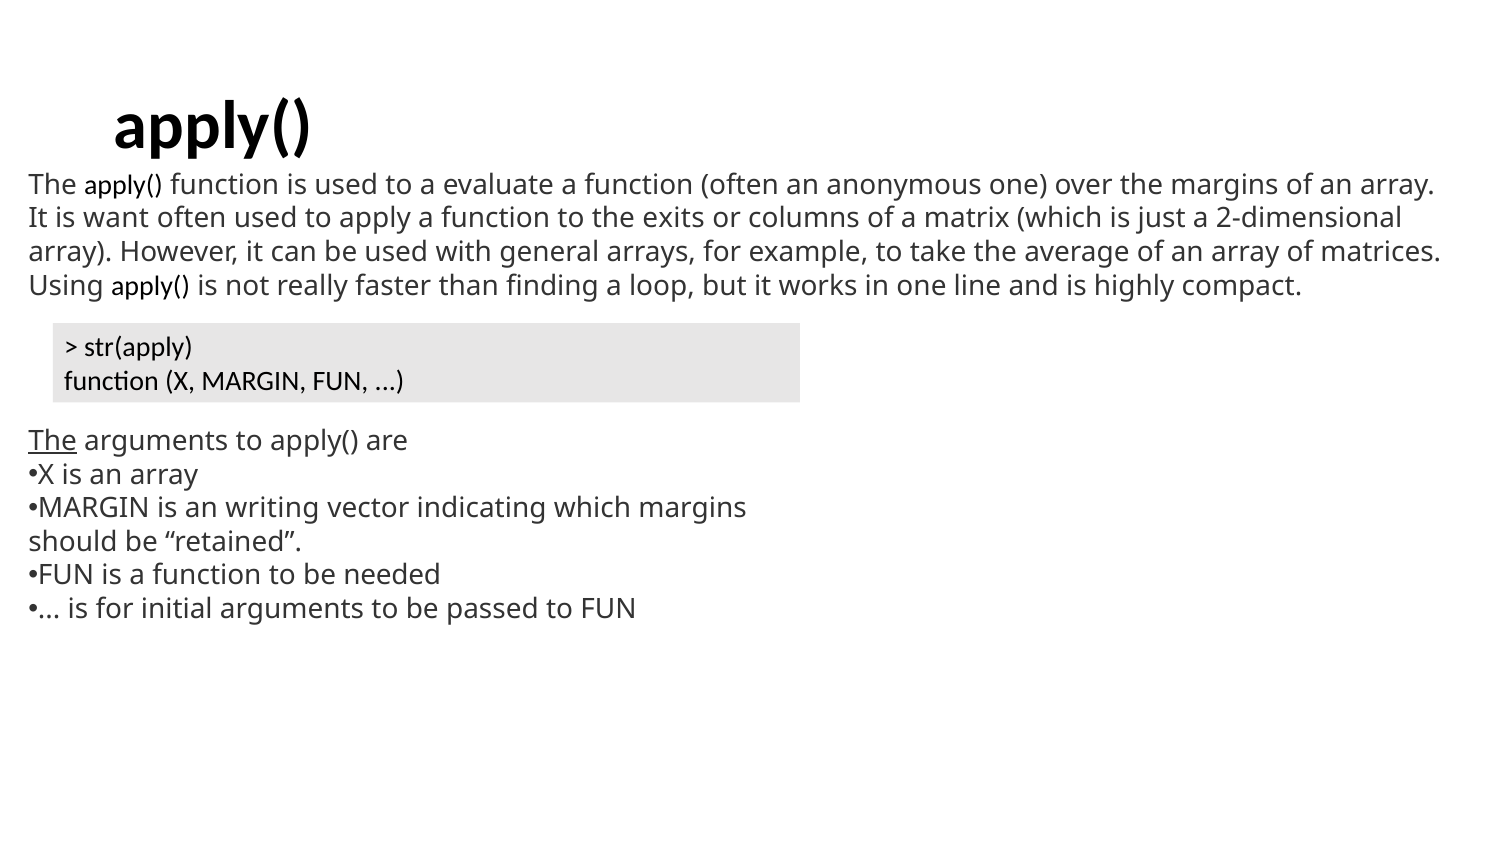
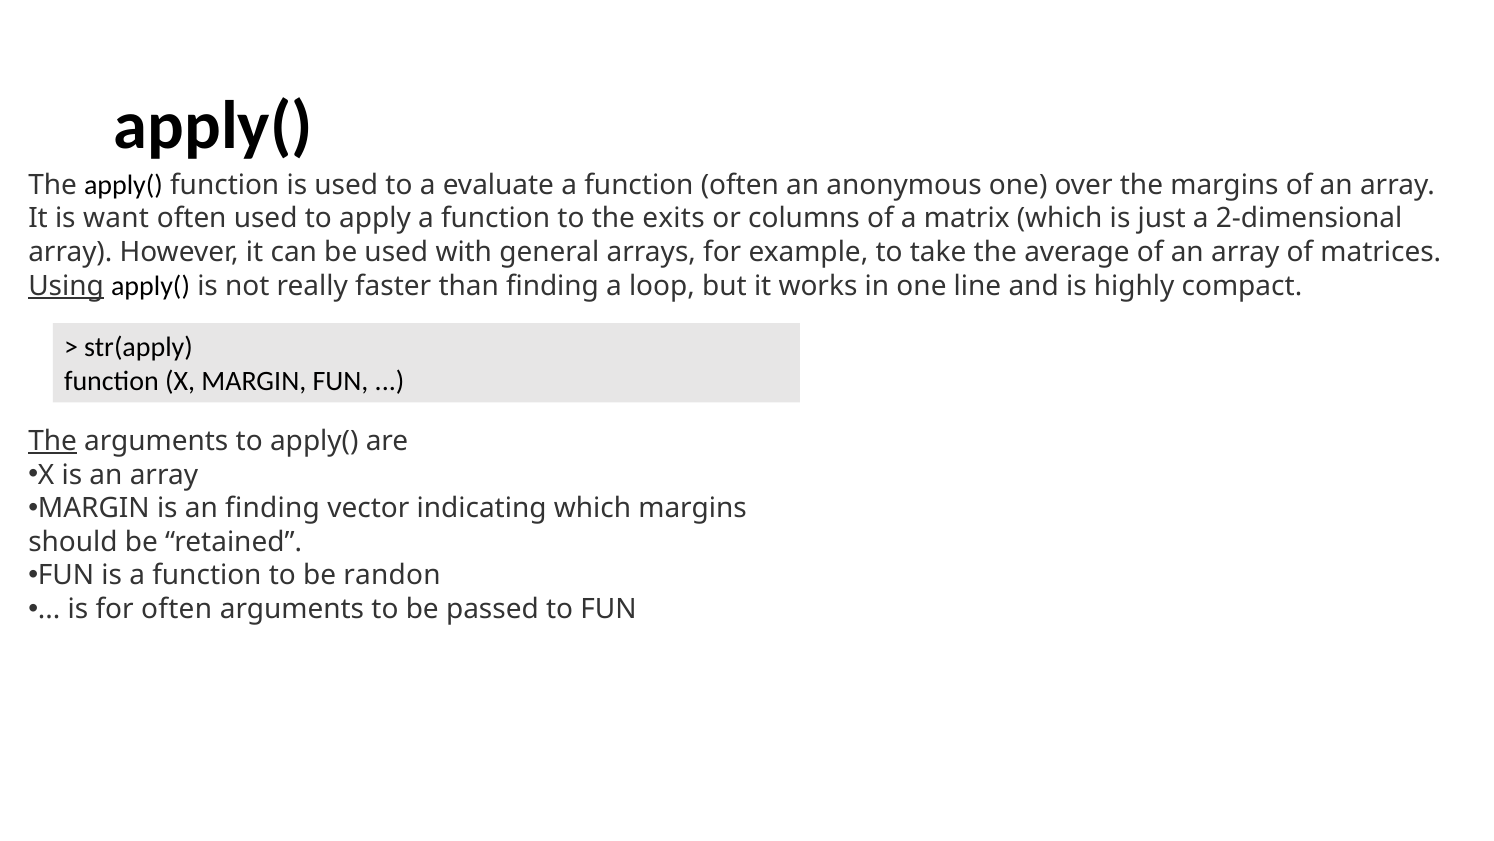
Using underline: none -> present (66, 286)
an writing: writing -> finding (272, 508)
needed: needed -> randon (392, 575)
for initial: initial -> often (177, 609)
